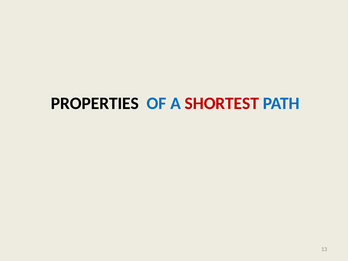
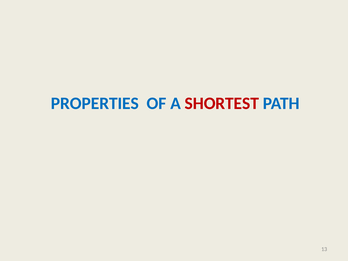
PROPERTIES colour: black -> blue (95, 103)
